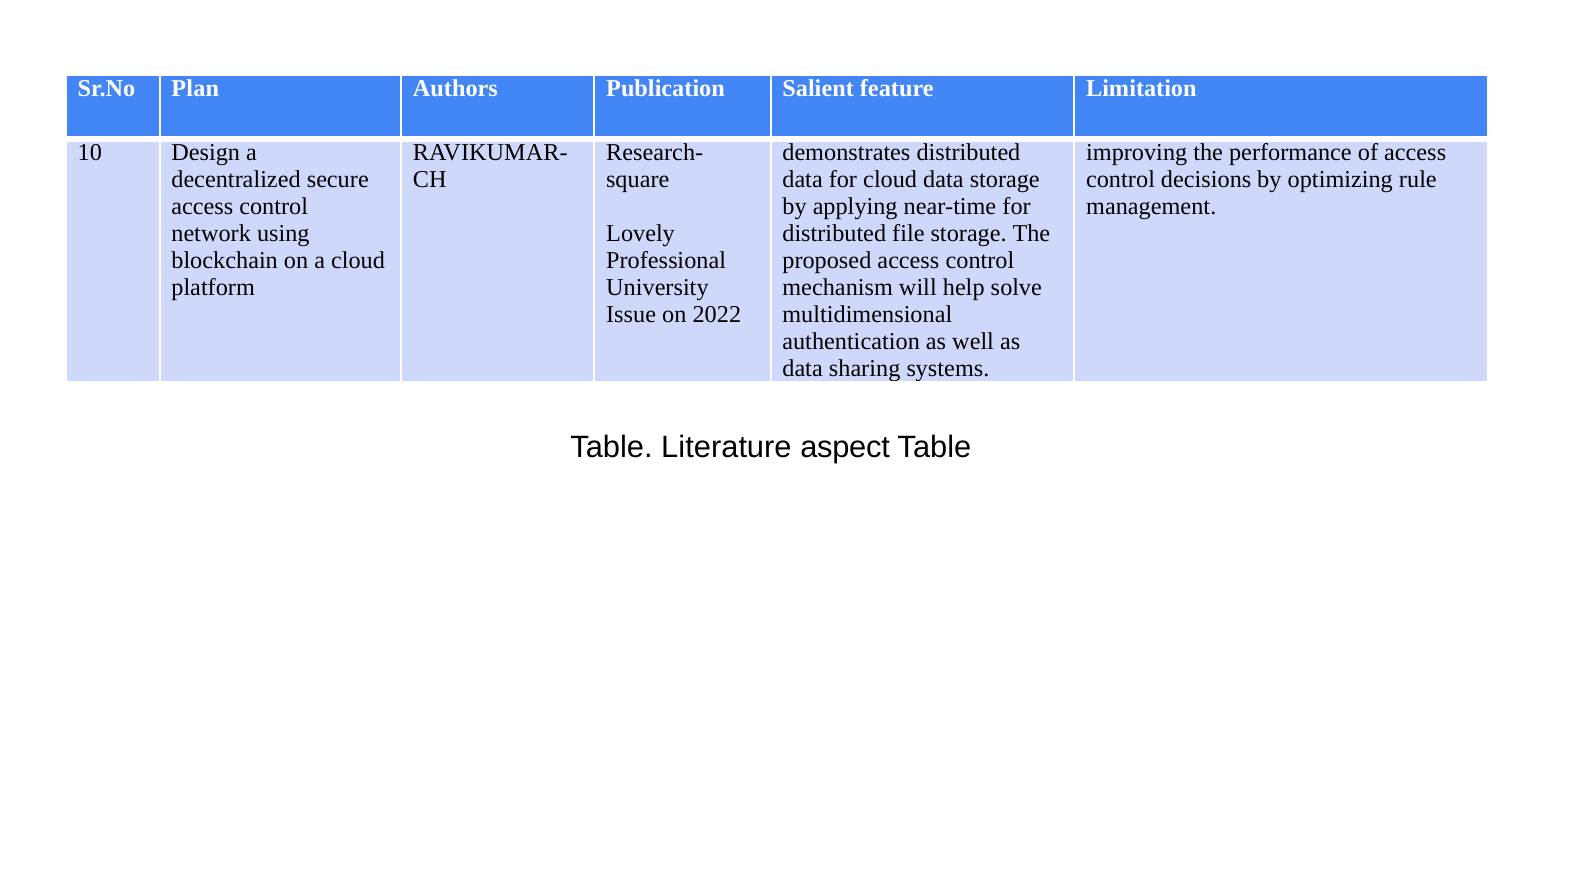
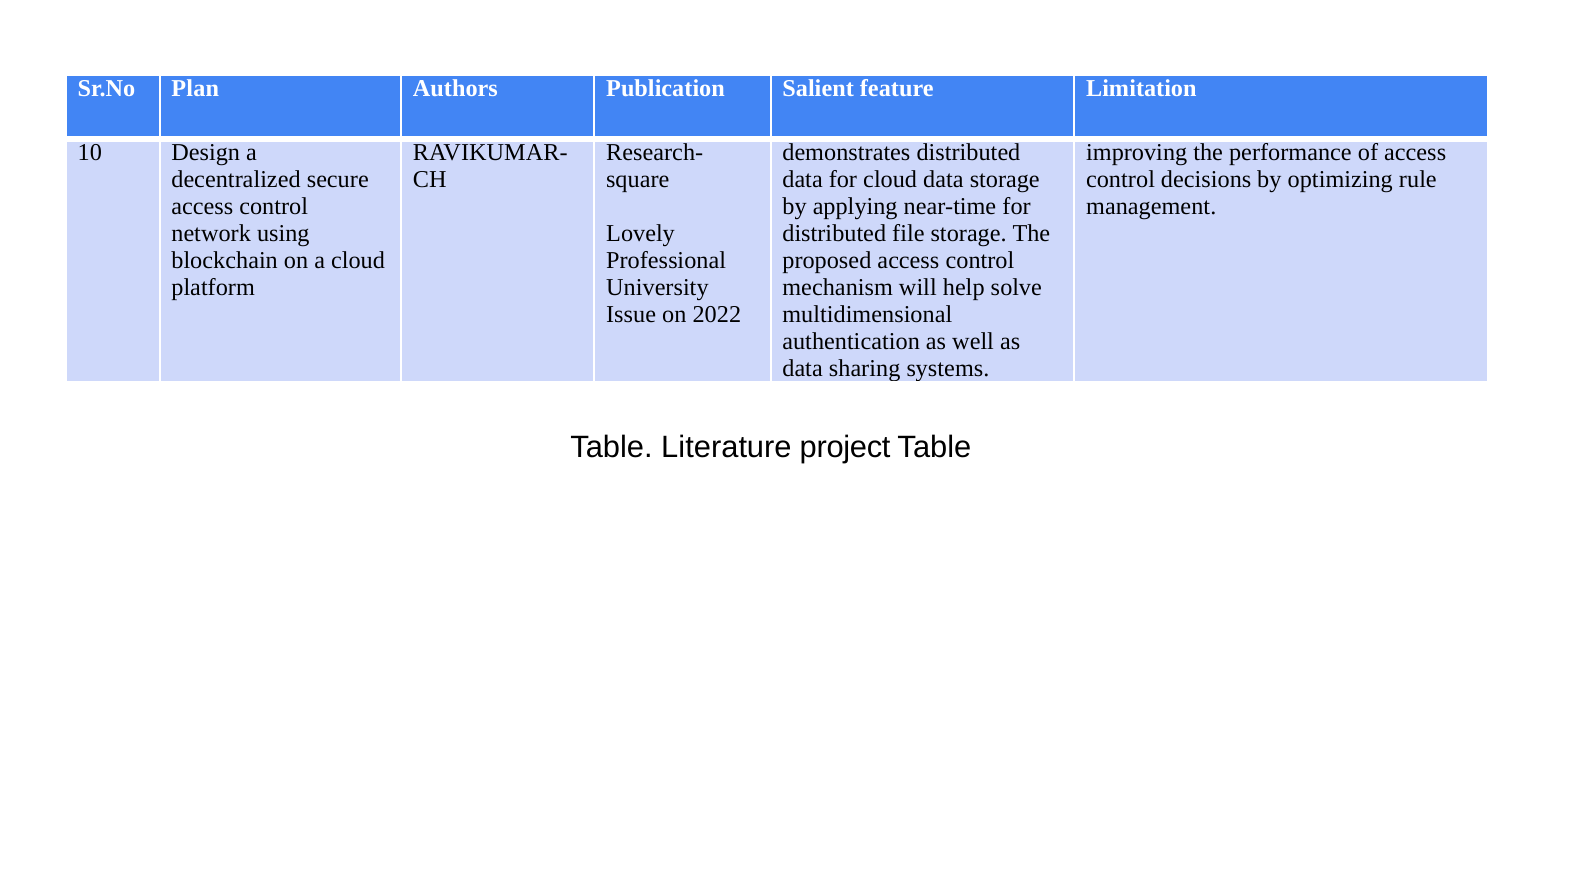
aspect: aspect -> project (845, 448)
